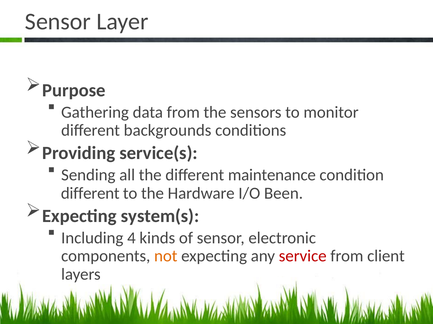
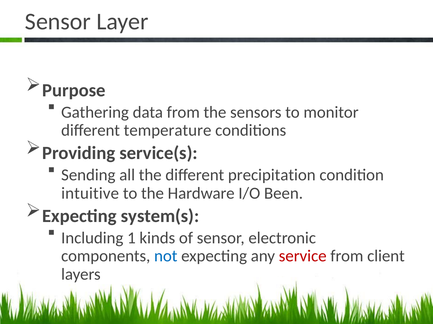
backgrounds: backgrounds -> temperature (168, 131)
maintenance: maintenance -> precipitation (272, 175)
different: different -> intuitive (90, 194)
4: 4 -> 1 (131, 238)
not colour: orange -> blue (166, 257)
